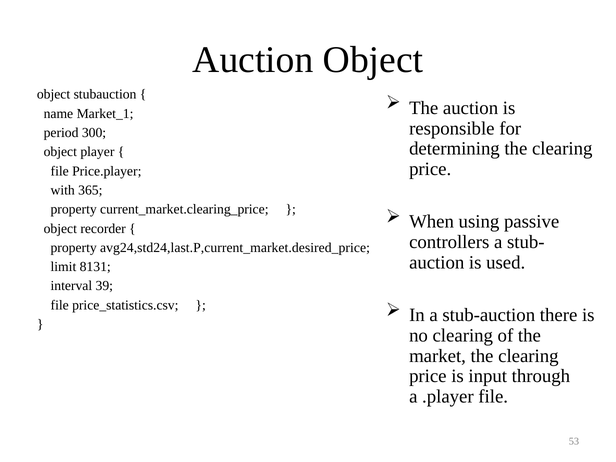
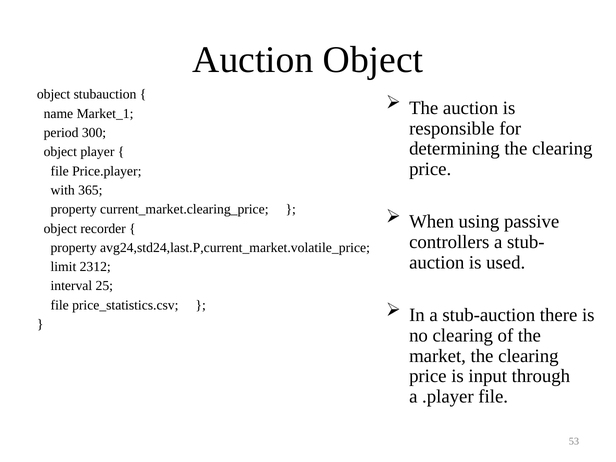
avg24,std24,last.P,current_market.desired_price: avg24,std24,last.P,current_market.desired_price -> avg24,std24,last.P,current_market.volatile_price (235, 248)
8131: 8131 -> 2312 (95, 267)
39: 39 -> 25 (104, 286)
